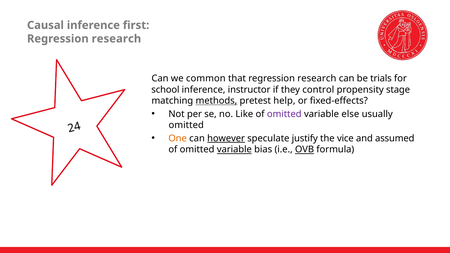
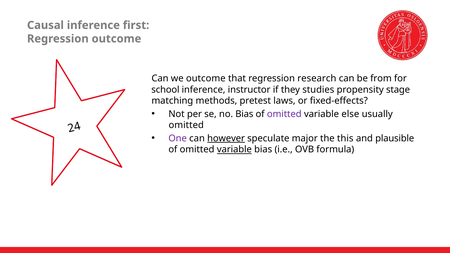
research: research -> outcome (116, 39)
we common: common -> outcome (206, 78)
trials: trials -> from (381, 78)
control: control -> studies (318, 90)
methods underline: present -> none (216, 101)
help: help -> laws (284, 101)
no Like: Like -> Bias (244, 114)
One colour: orange -> purple (178, 138)
justify: justify -> major (305, 138)
vice: vice -> this (345, 138)
assumed: assumed -> plausible (395, 138)
OVB underline: present -> none (305, 150)
